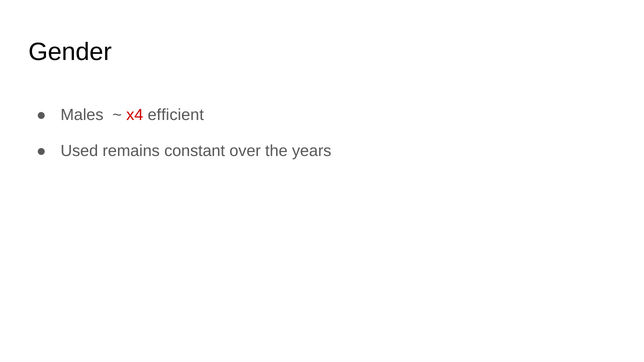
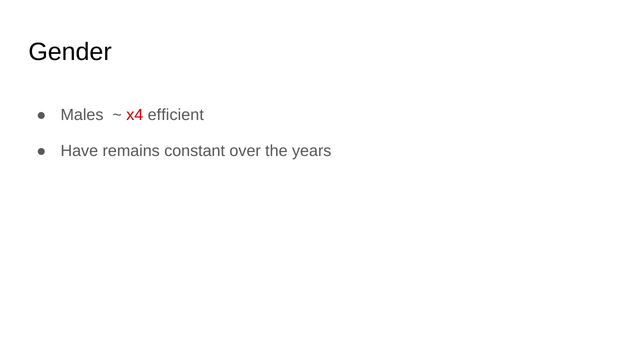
Used: Used -> Have (79, 151)
